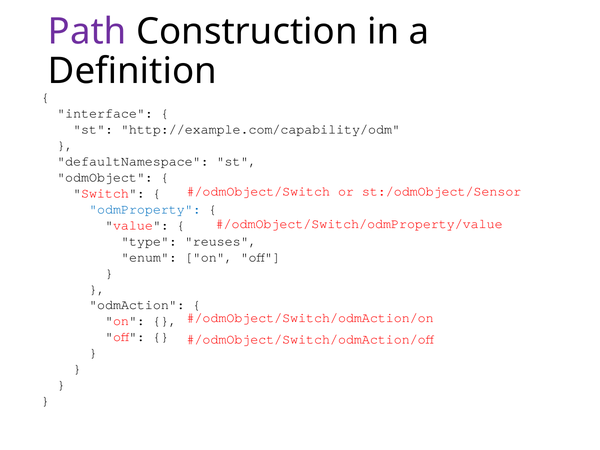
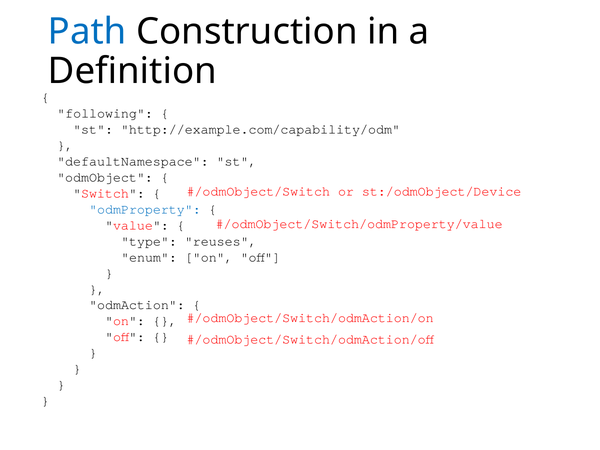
Path colour: purple -> blue (87, 32)
interface: interface -> following (105, 113)
st:/odmObject/Sensor: st:/odmObject/Sensor -> st:/odmObject/Device (442, 191)
